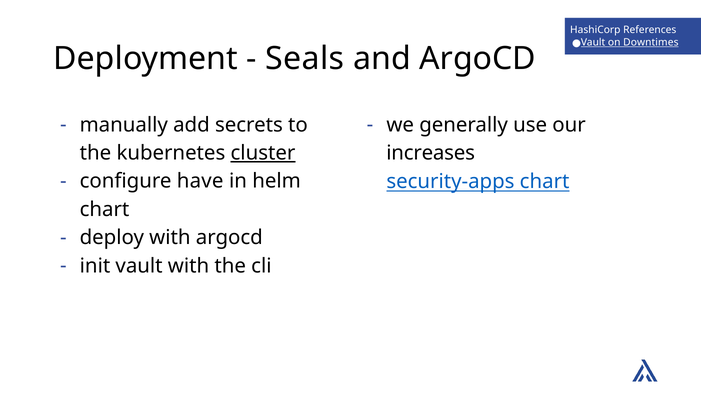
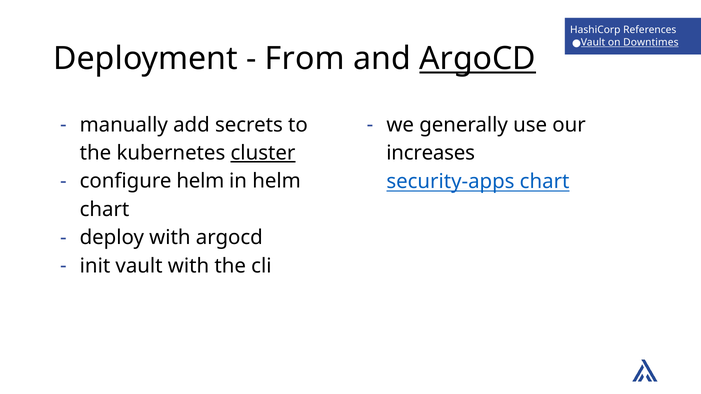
Seals: Seals -> From (305, 59)
ArgoCD underline: none -> present (478, 59)
configure have: have -> helm (200, 181)
